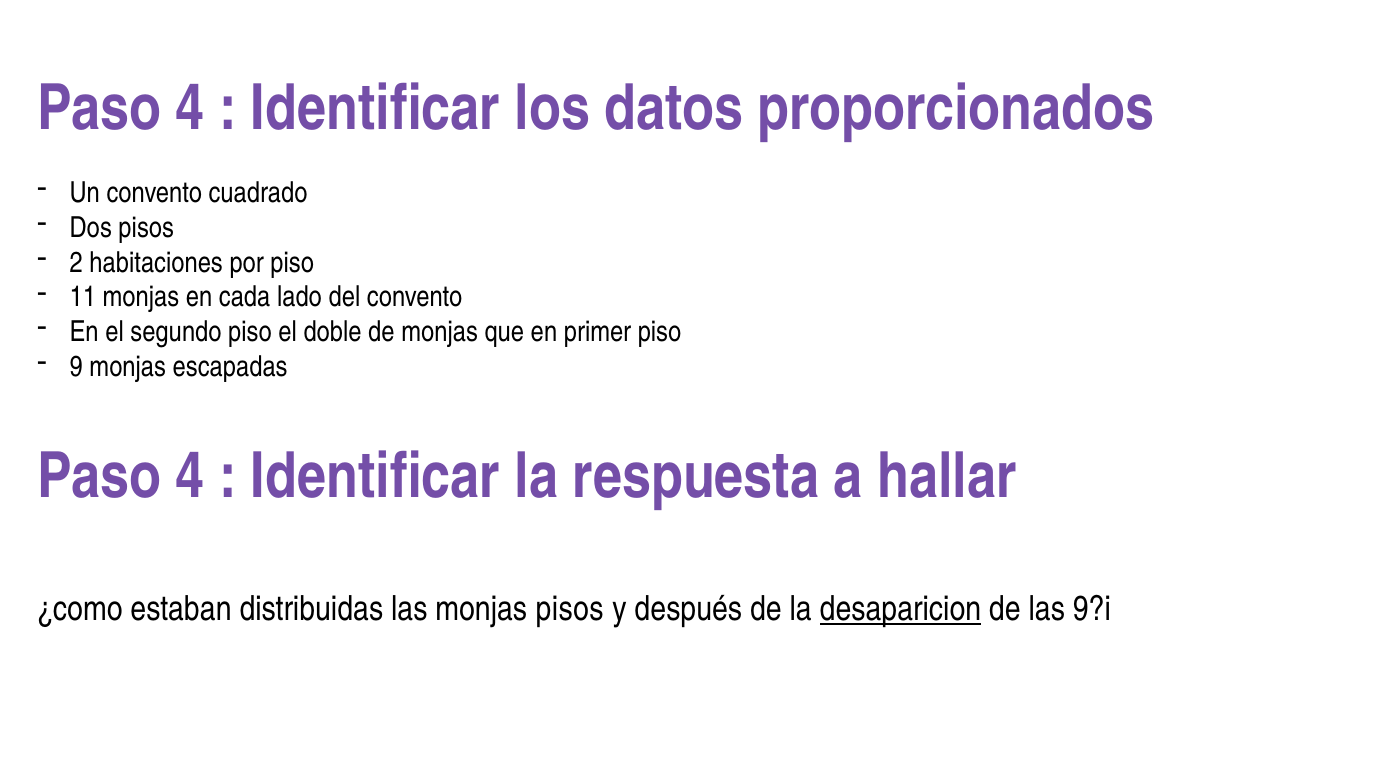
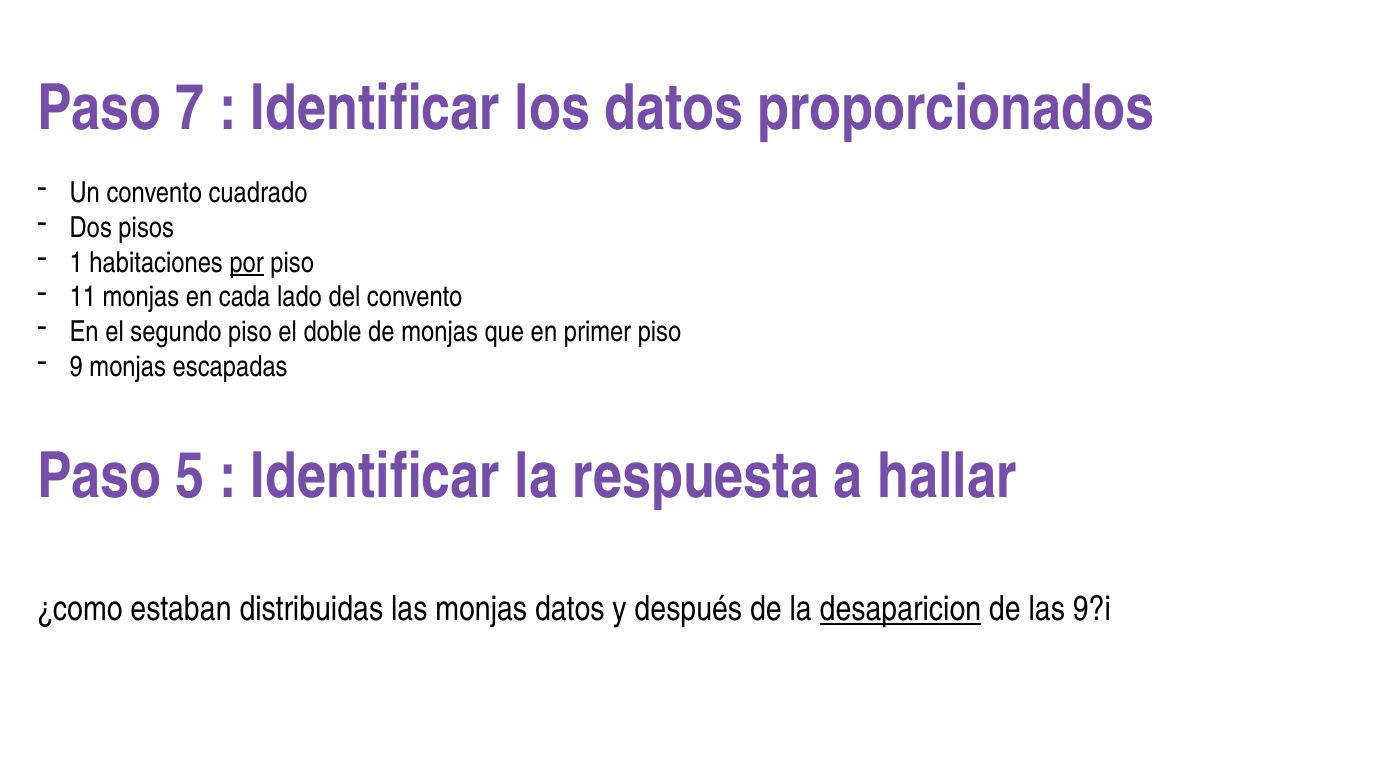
4: 4 -> 7 (190, 109)
2: 2 -> 1 (76, 263)
por underline: none -> present (247, 263)
4: 4 -> 5 (190, 476)
monjas pisos: pisos -> datos (570, 610)
